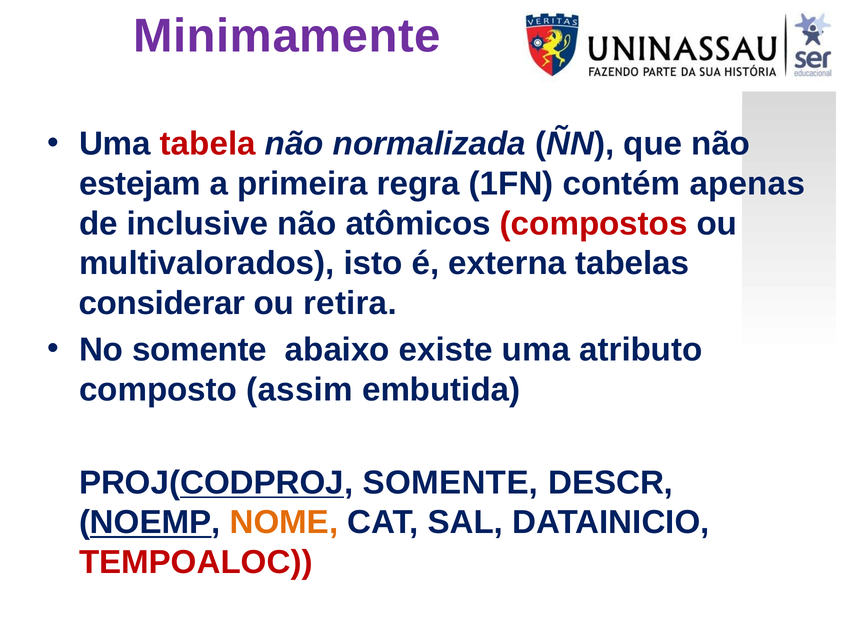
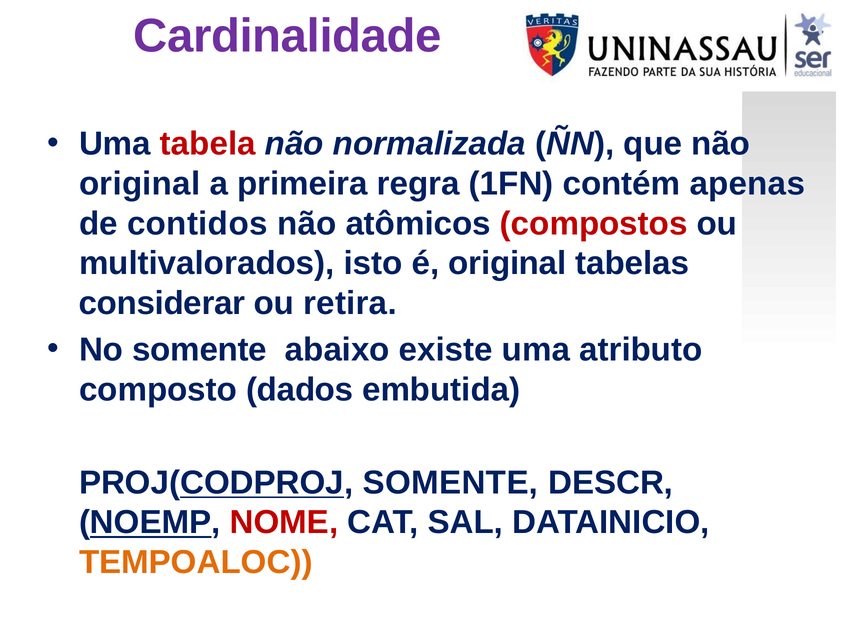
Minimamente: Minimamente -> Cardinalidade (287, 36)
estejam: estejam -> original (140, 184)
inclusive: inclusive -> contidos (197, 224)
é externa: externa -> original (507, 263)
assim: assim -> dados (300, 389)
NOME colour: orange -> red (284, 522)
TEMPOALOC colour: red -> orange (196, 562)
